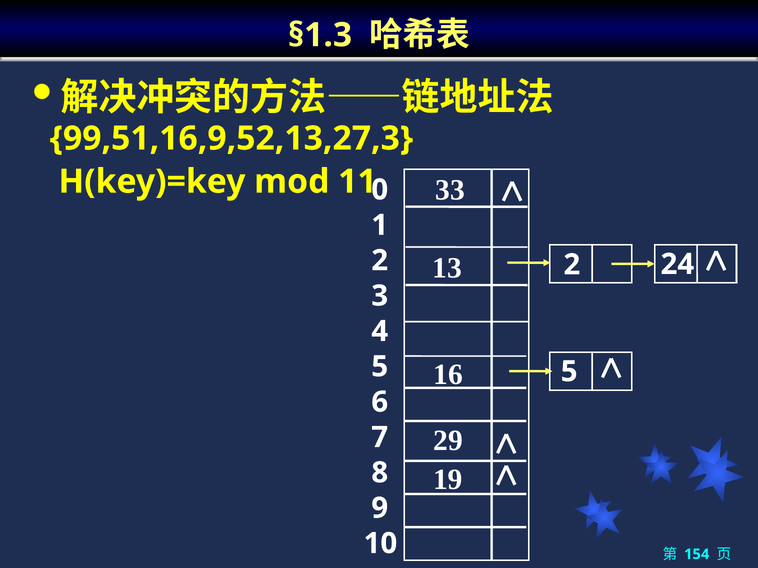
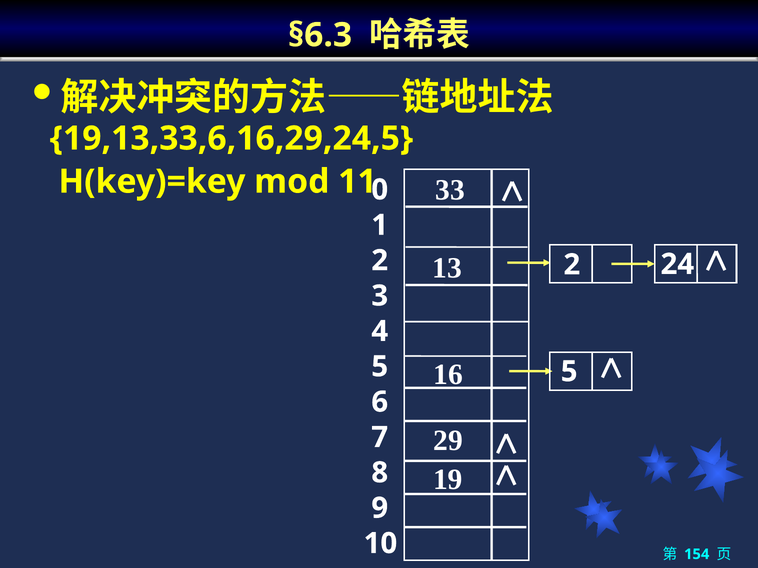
§1.3: §1.3 -> §6.3 (320, 35)
99,51,16,9,52,13,27,3: 99,51,16,9,52,13,27,3 -> 19,13,33,6,16,29,24,5 (231, 139)
